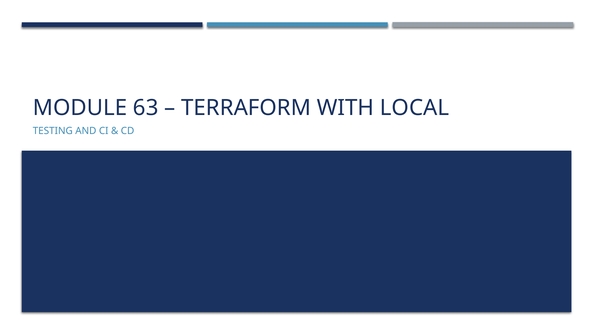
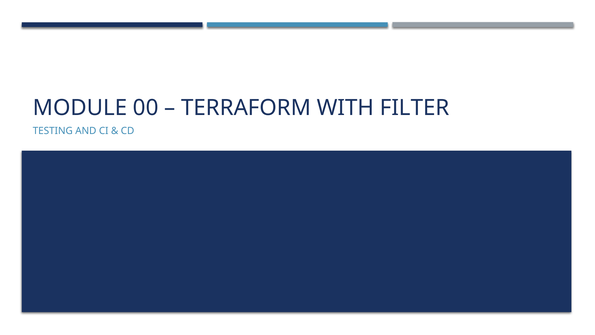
63: 63 -> 00 (146, 108)
LOCAL: LOCAL -> FILTER (415, 108)
